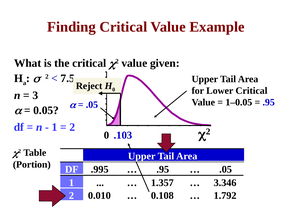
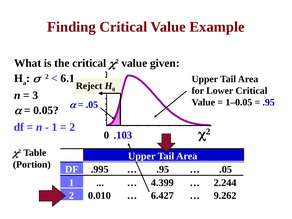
7.5: 7.5 -> 6.1 (68, 78)
1.357: 1.357 -> 4.399 (162, 183)
3.346: 3.346 -> 2.244 (225, 183)
0.108: 0.108 -> 6.427 (162, 196)
1.792: 1.792 -> 9.262 (225, 196)
